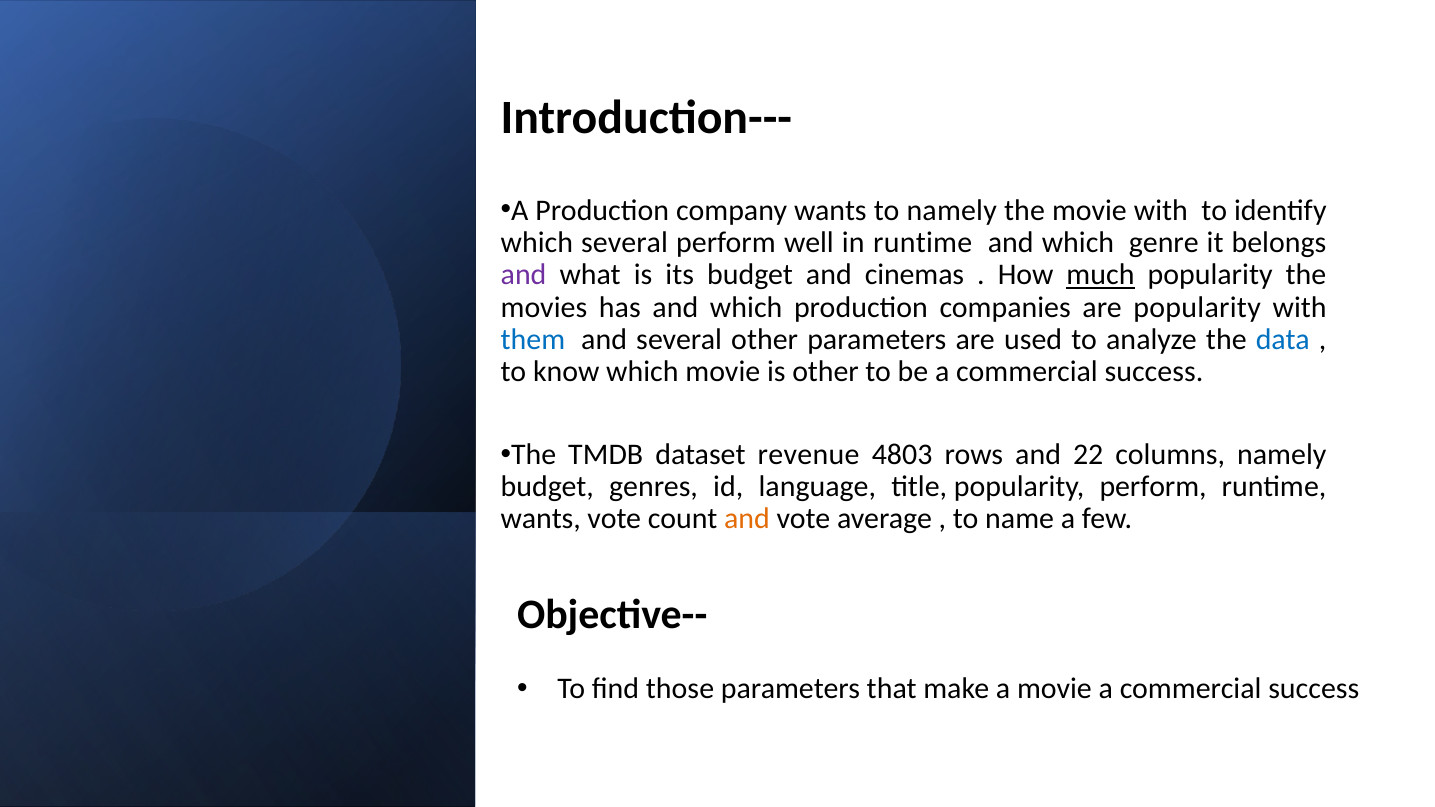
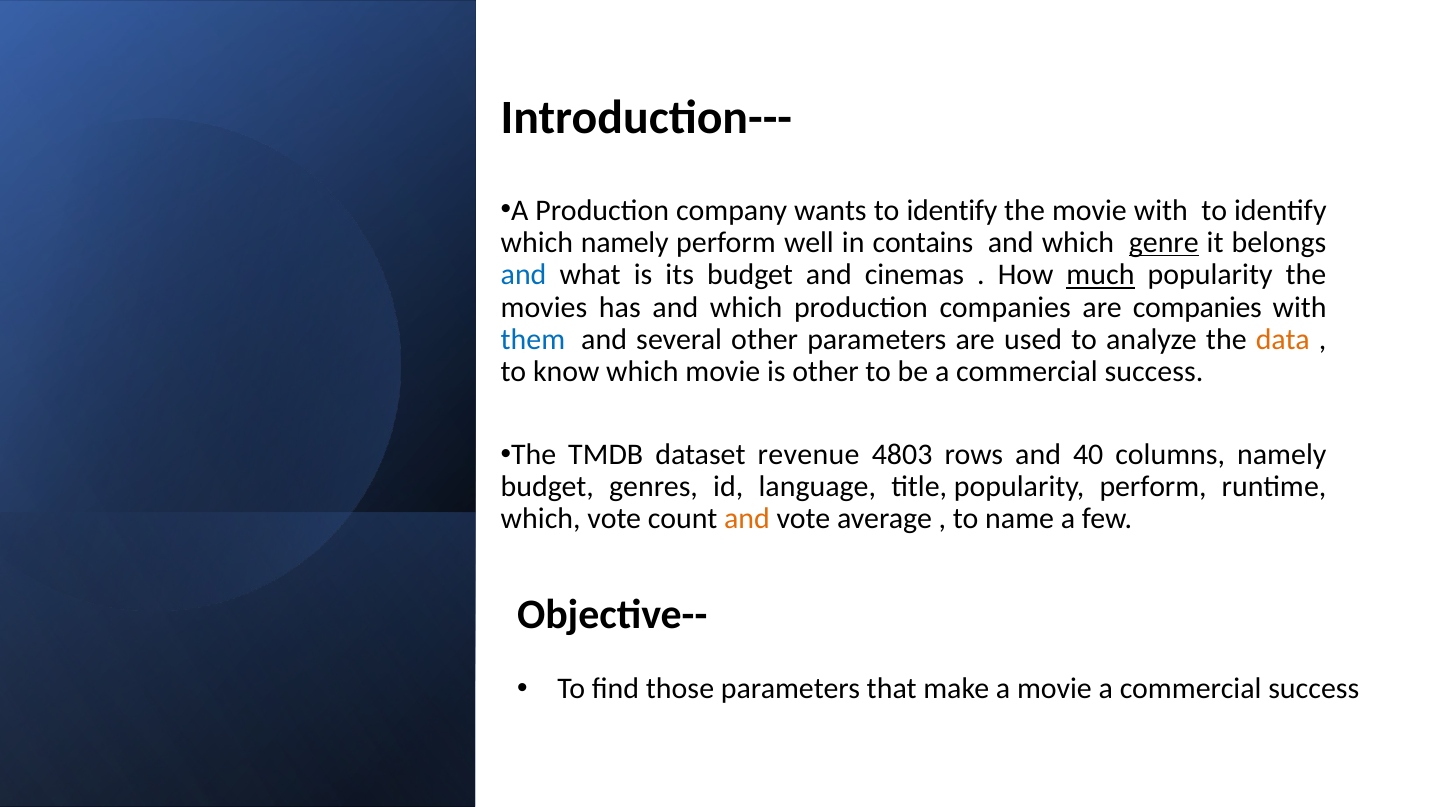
wants to namely: namely -> identify (952, 210)
which several: several -> namely (625, 243)
in runtime: runtime -> contains (923, 243)
genre underline: none -> present (1164, 243)
and colour: purple -> blue (524, 275)
are popularity: popularity -> companies (1197, 307)
data colour: blue -> orange (1283, 340)
22: 22 -> 40 (1088, 455)
wants: wants -> which (541, 519)
